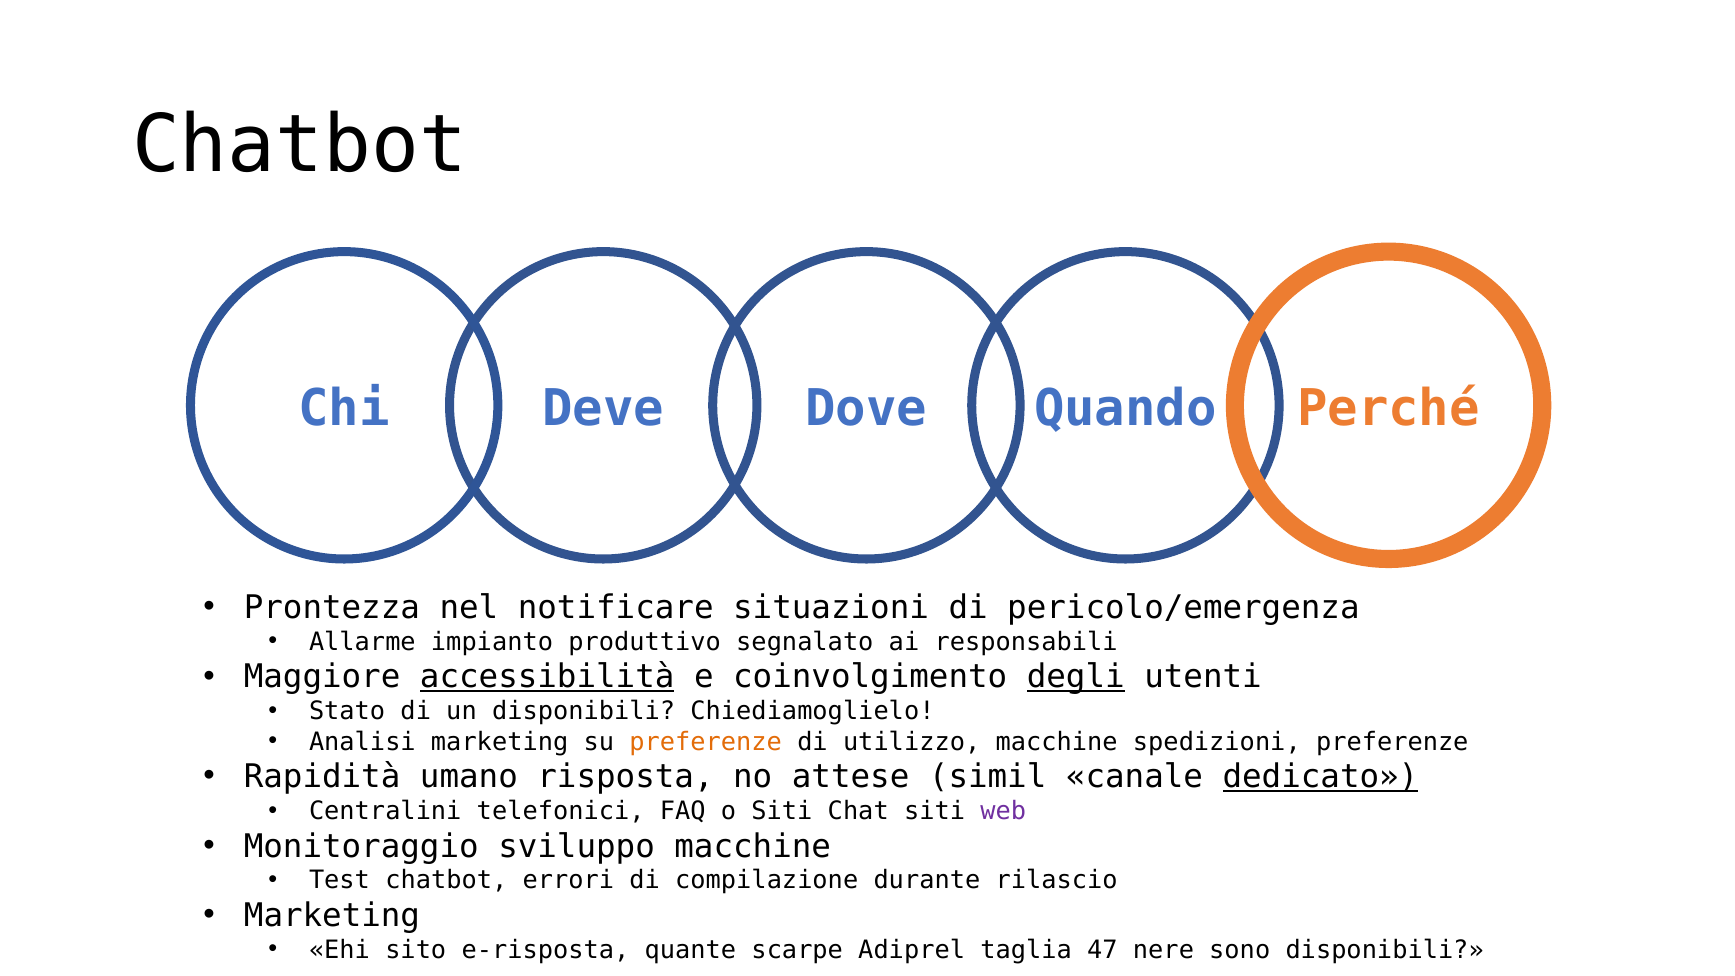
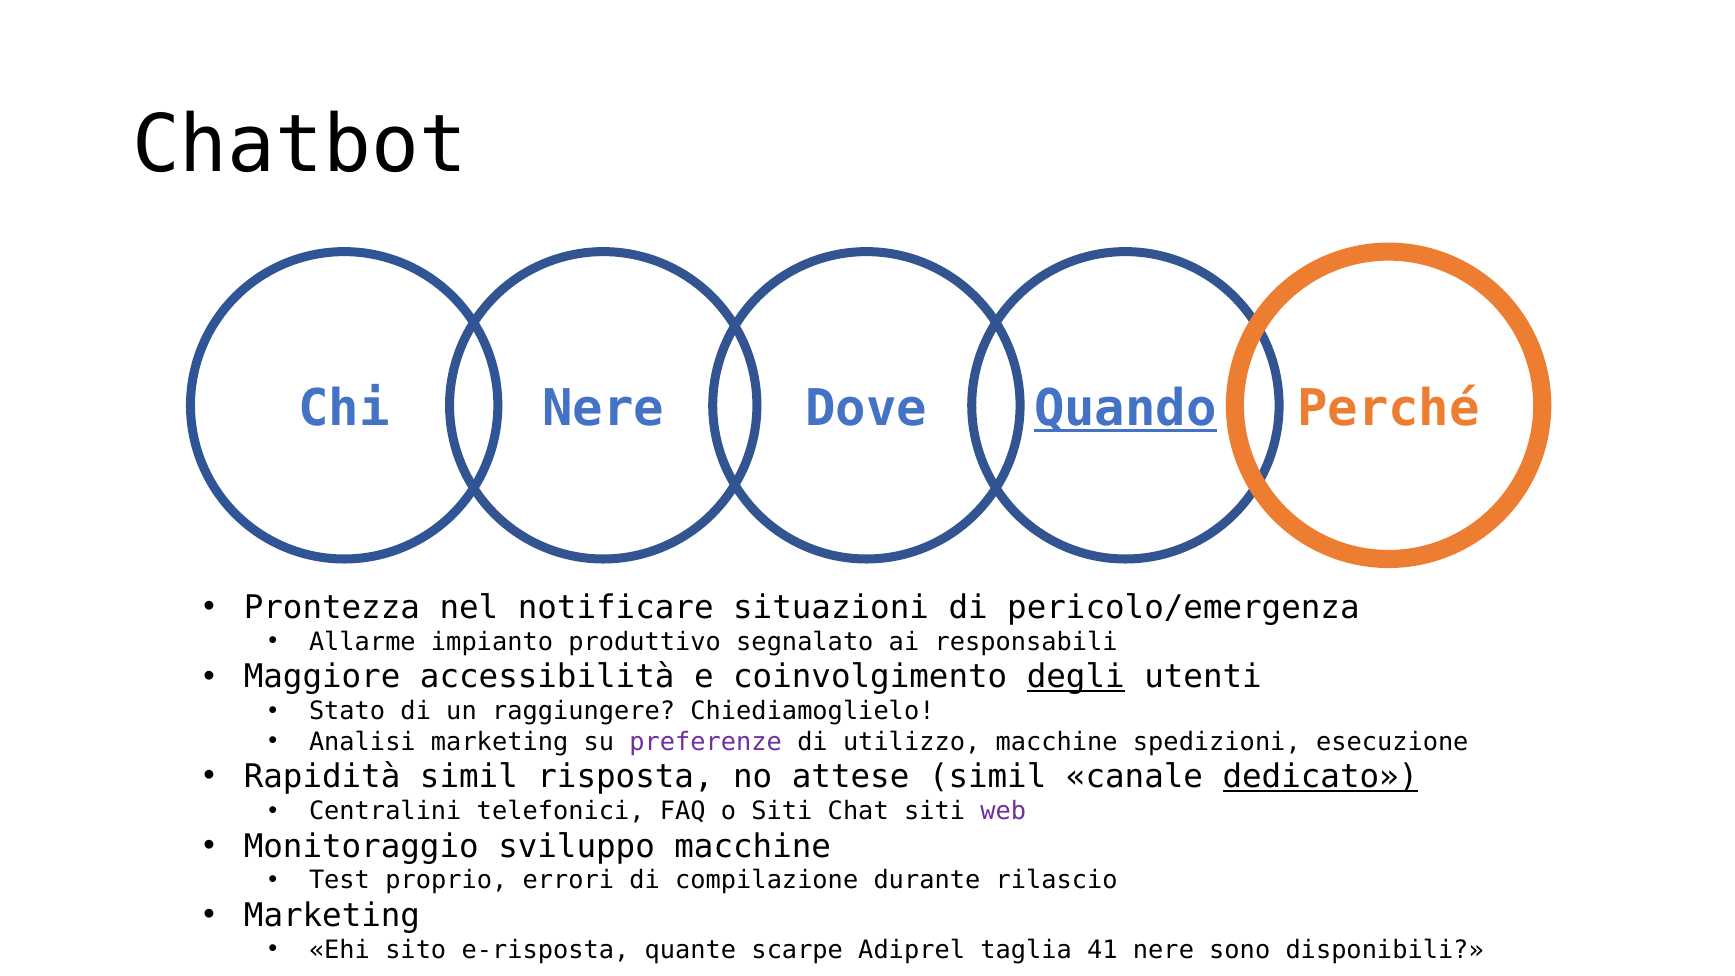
Deve: Deve -> Nere (603, 409)
Quando underline: none -> present (1125, 409)
accessibilità underline: present -> none (547, 677)
un disponibili: disponibili -> raggiungere (584, 711)
preferenze colour: orange -> purple (706, 742)
spedizioni preferenze: preferenze -> esecuzione (1392, 742)
Rapidità umano: umano -> simil (469, 777)
Test chatbot: chatbot -> proprio (446, 880)
47: 47 -> 41 (1102, 950)
